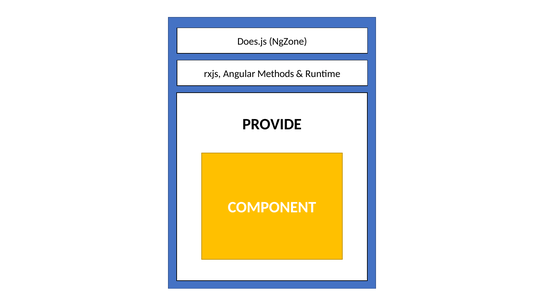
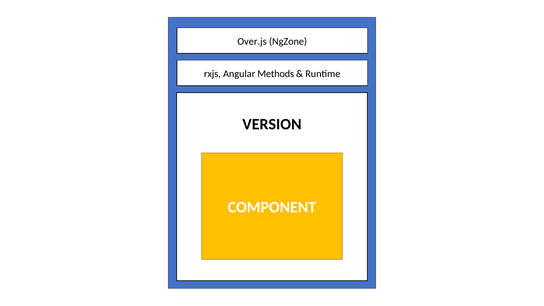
Does.js: Does.js -> Over.js (252, 41)
PROVIDE: PROVIDE -> VERSION (272, 124)
